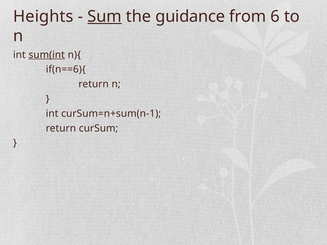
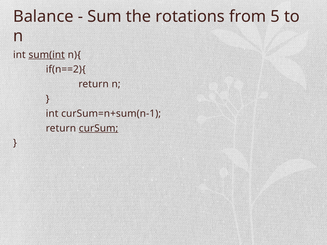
Heights: Heights -> Balance (43, 16)
Sum underline: present -> none (105, 16)
guidance: guidance -> rotations (190, 16)
6: 6 -> 5 (275, 16)
if(n==6){: if(n==6){ -> if(n==2){ (66, 69)
curSum underline: none -> present (99, 128)
